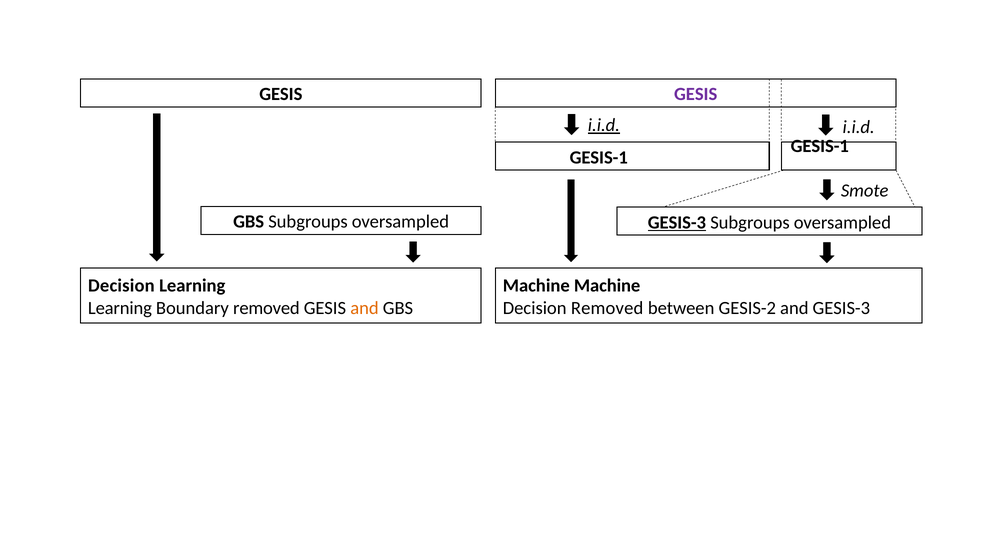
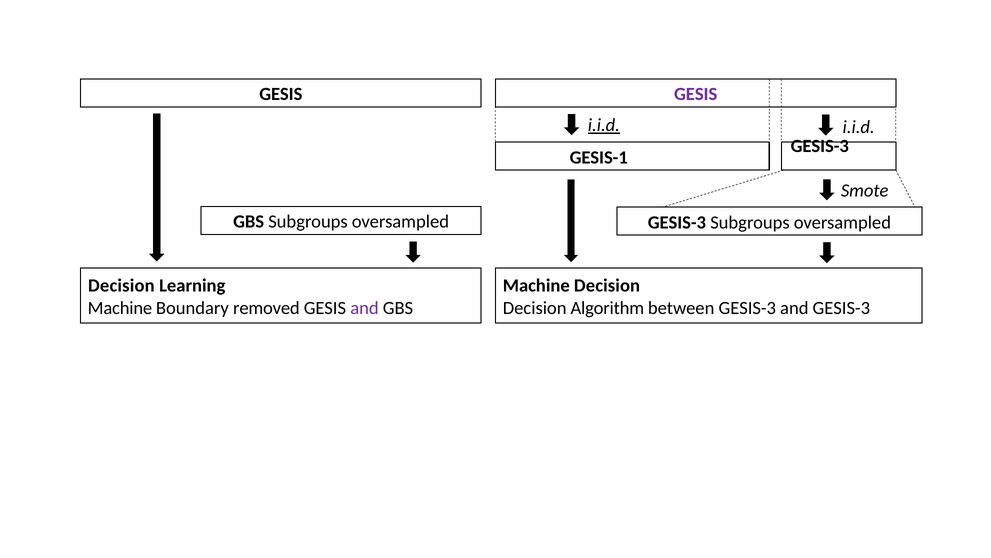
GESIS-1: GESIS-1 -> GESIS-3 (820, 146)
GESIS-3 underline: present -> none (677, 222)
Machine Machine: Machine -> Decision (607, 285)
Learning: Learning -> Machine (120, 308)
and colour: orange -> purple (364, 308)
Decision Removed: Removed -> Algorithm (607, 308)
between GESIS-2: GESIS-2 -> GESIS-3 (747, 308)
